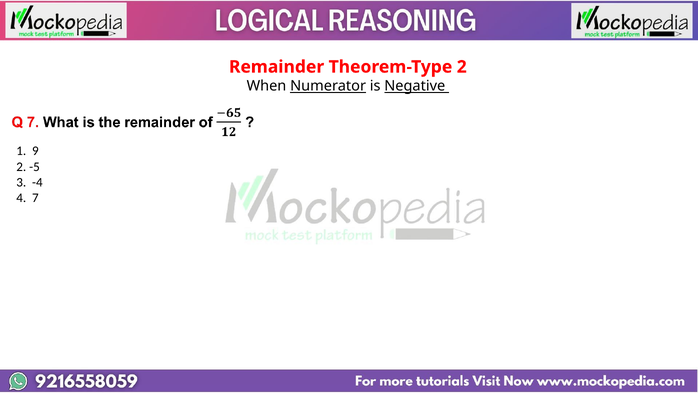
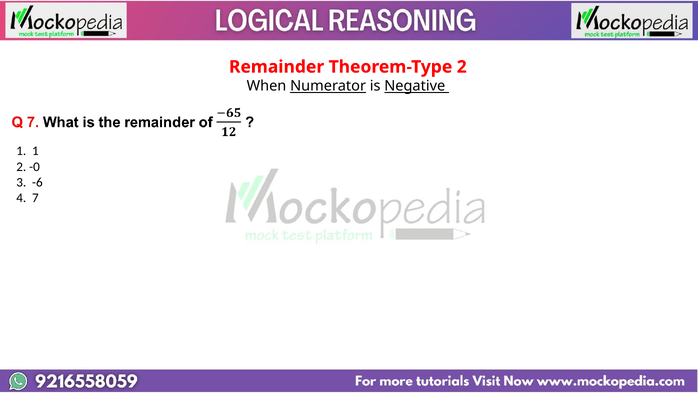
1 9: 9 -> 1 (35, 151)
-5: -5 -> -0 (34, 167)
-4: -4 -> -6 (37, 182)
